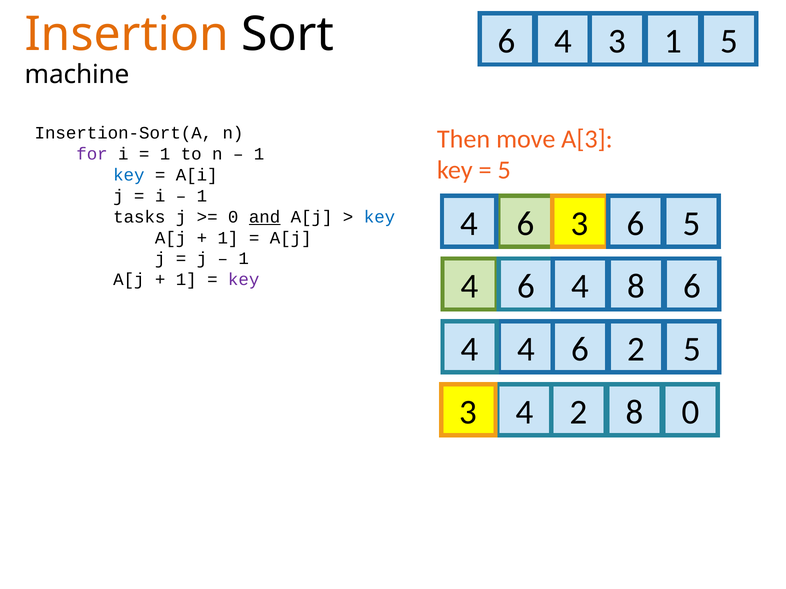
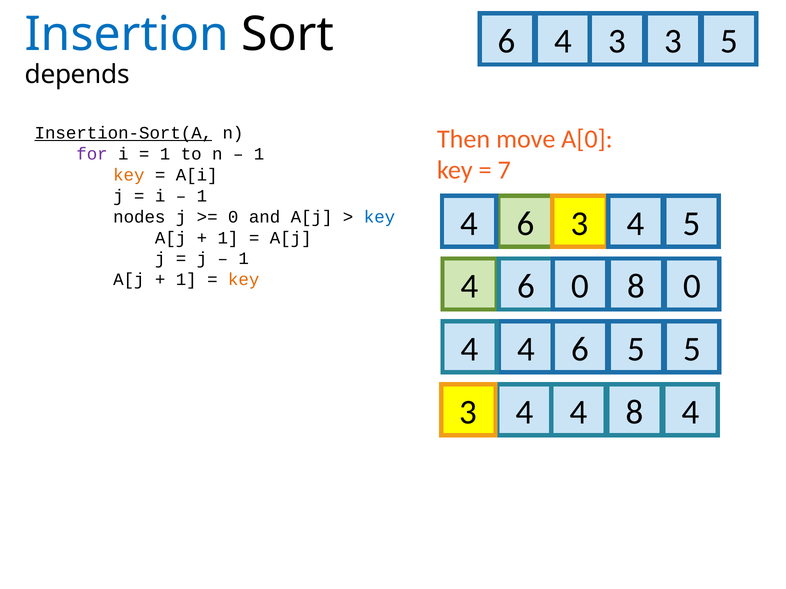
Insertion colour: orange -> blue (127, 34)
3 1: 1 -> 3 (673, 41)
machine: machine -> depends (77, 74)
Insertion-Sort(A underline: none -> present (123, 133)
A[3: A[3 -> A[0 (587, 139)
5: 5 -> 7 (504, 170)
key colour: blue -> orange (129, 175)
6: 6 -> 4 (635, 224)
tasks: tasks -> nodes (139, 217)
and underline: present -> none (265, 217)
4 6 4: 4 -> 0 (580, 287)
8 6: 6 -> 0 (692, 287)
key colour: purple -> orange (244, 280)
6 2: 2 -> 5 (636, 349)
2: 2 -> 4 (578, 413)
8 0: 0 -> 4 (691, 413)
